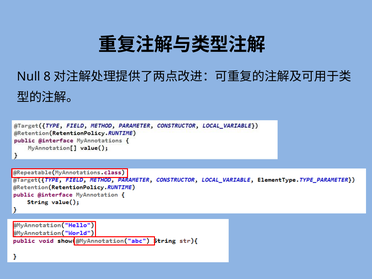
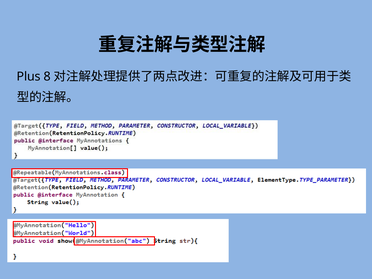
Null: Null -> Plus (29, 77)
